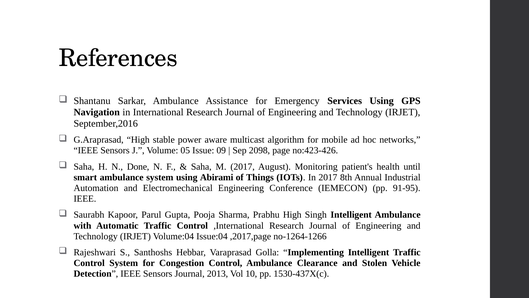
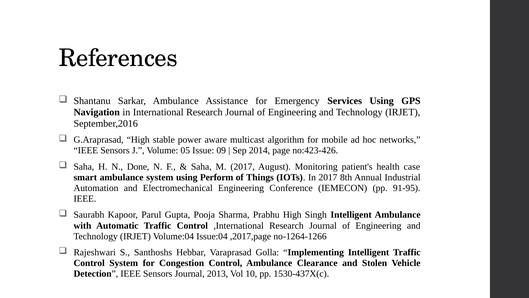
2098: 2098 -> 2014 (259, 150)
until: until -> case (412, 166)
Abirami: Abirami -> Perform (217, 177)
